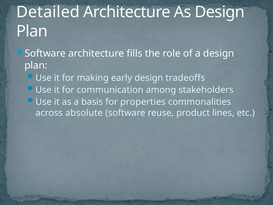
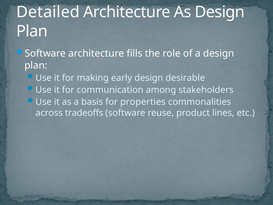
tradeoffs: tradeoffs -> desirable (185, 78)
absolute: absolute -> tradeoffs (84, 113)
